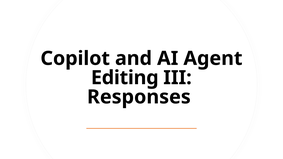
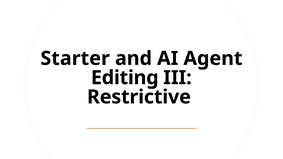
Copilot: Copilot -> Starter (75, 59)
Responses: Responses -> Restrictive (139, 97)
